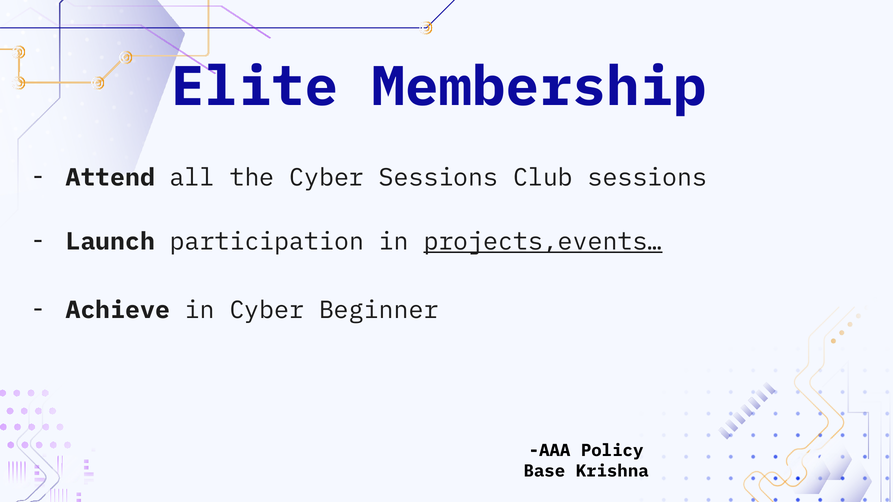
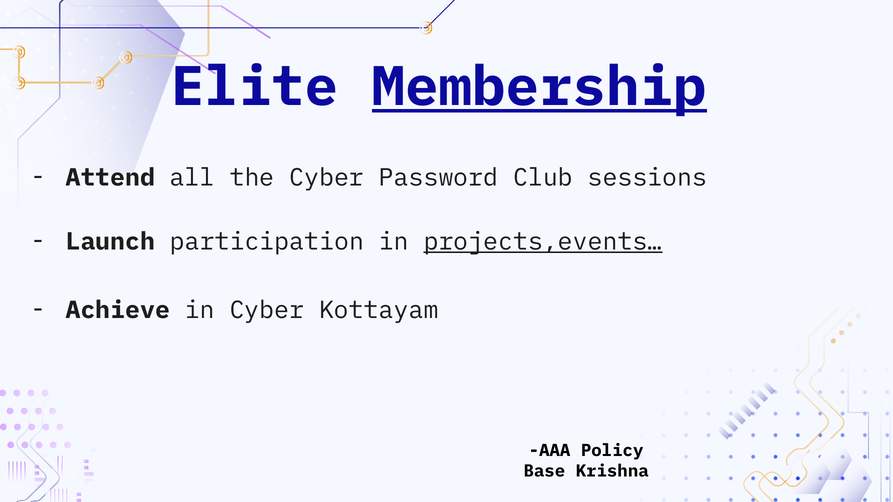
Membership underline: none -> present (539, 87)
Cyber Sessions: Sessions -> Password (439, 178)
Beginner: Beginner -> Kottayam (379, 310)
